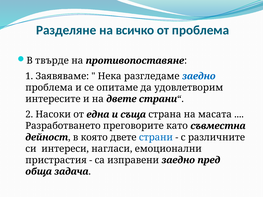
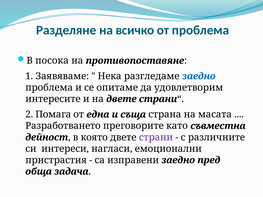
твърде: твърде -> посока (52, 61)
Насоки: Насоки -> Помага (53, 115)
страни colour: blue -> purple (156, 137)
